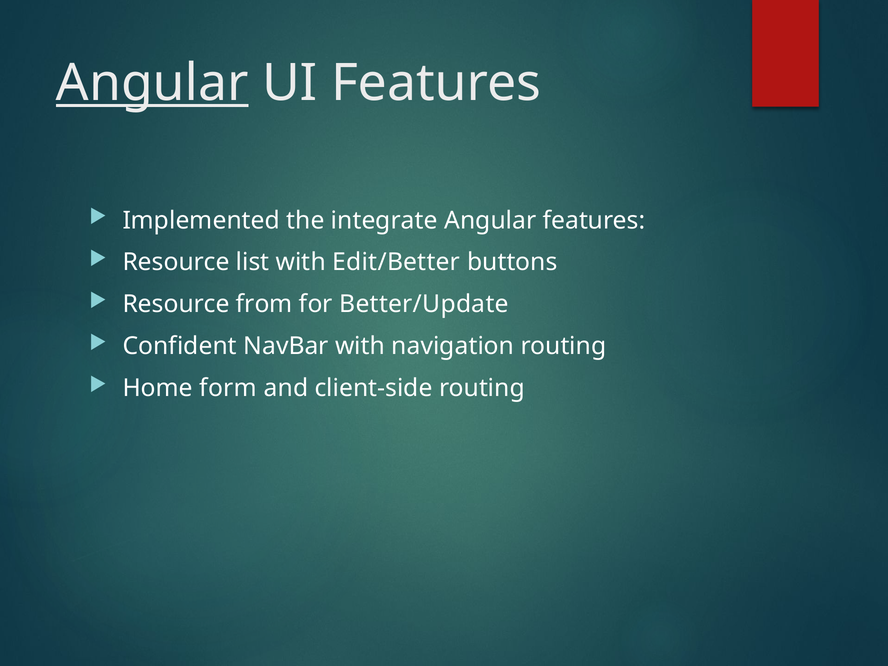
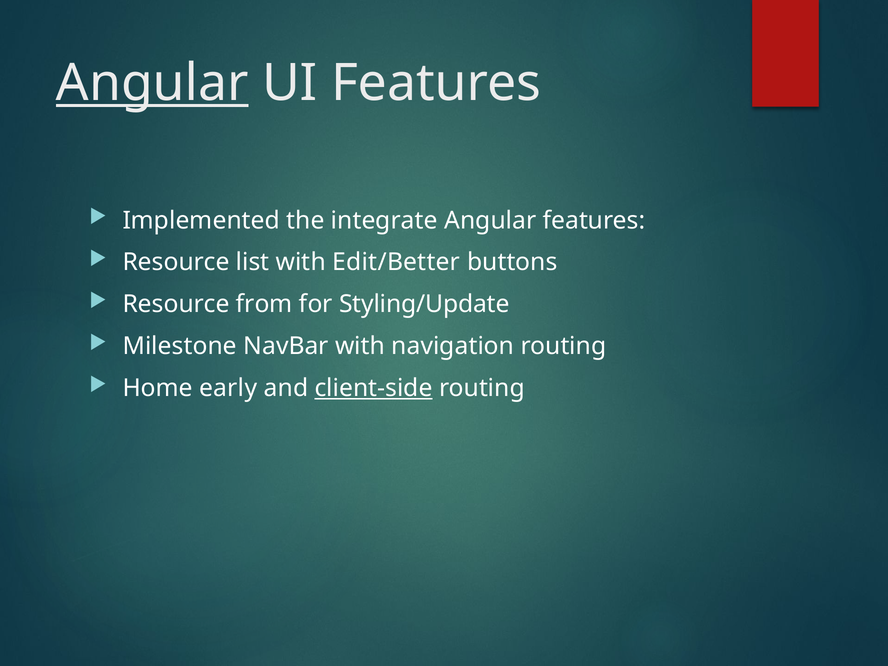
Better/Update: Better/Update -> Styling/Update (424, 304)
Confident: Confident -> Milestone (180, 346)
form: form -> early (228, 388)
client-side underline: none -> present (374, 388)
